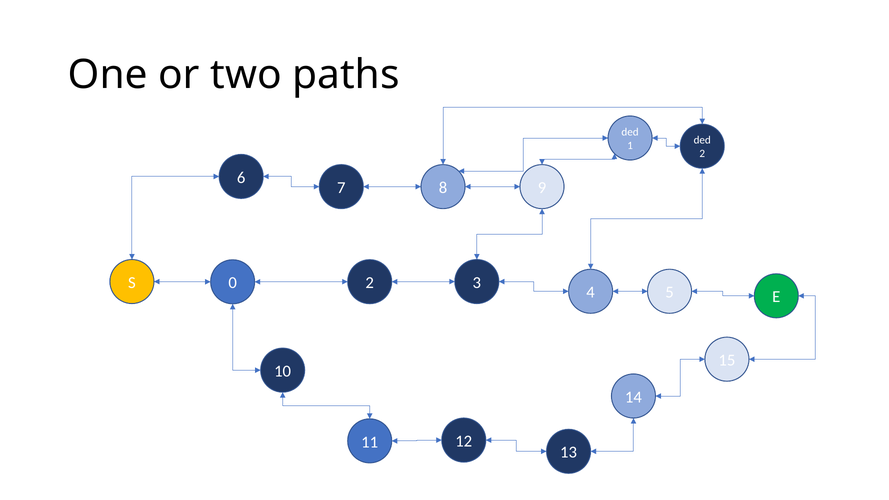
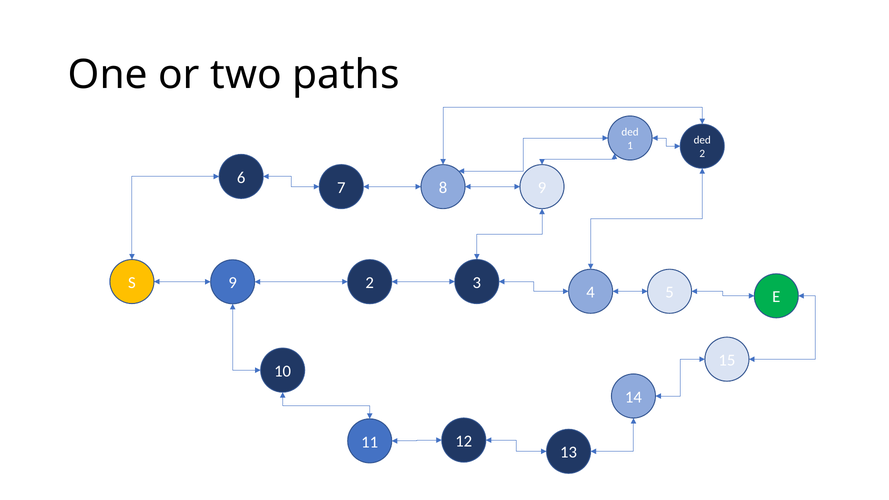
S 0: 0 -> 9 (233, 283)
